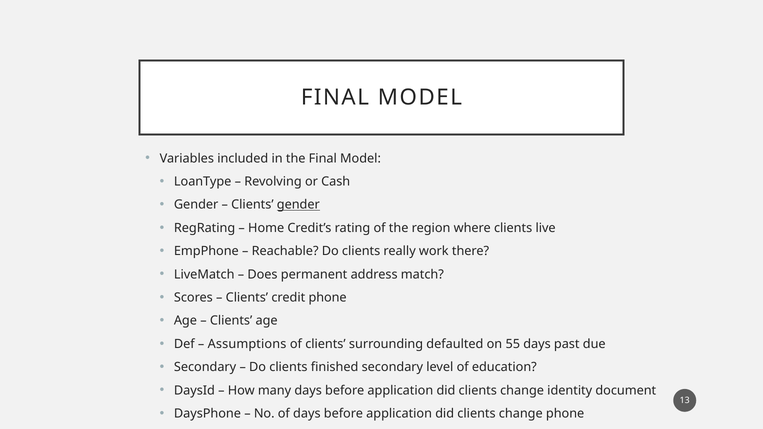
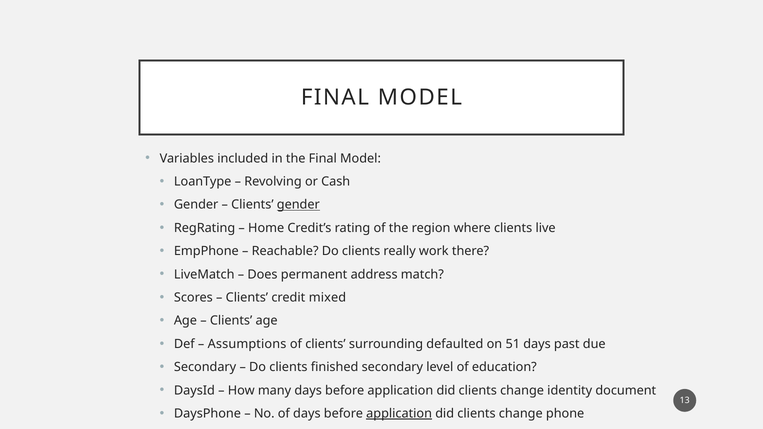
credit phone: phone -> mixed (327, 298)
55: 55 -> 51 (513, 344)
application underline: none -> present (399, 414)
